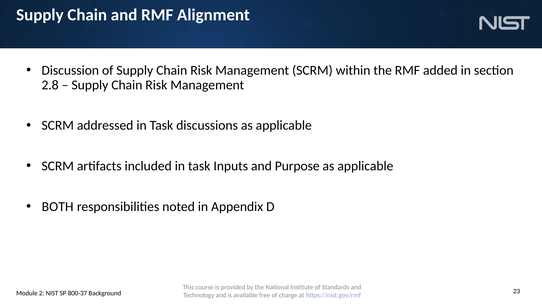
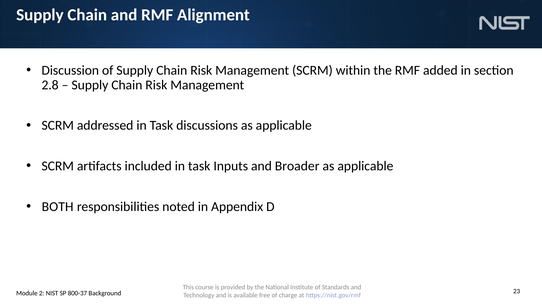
Purpose: Purpose -> Broader (297, 166)
